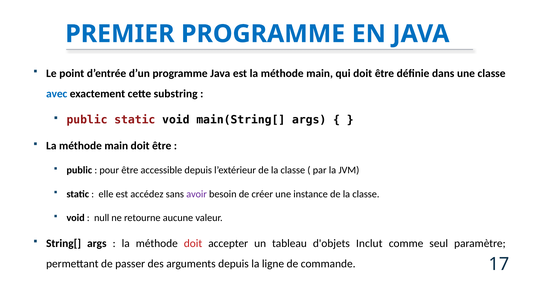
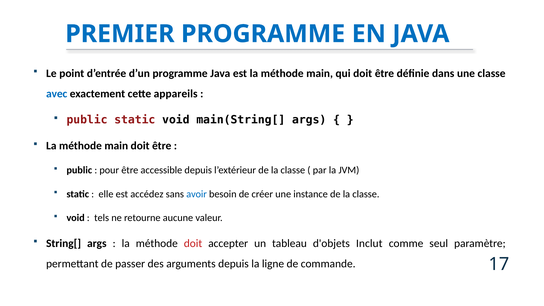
substring: substring -> appareils (176, 94)
avoir colour: purple -> blue (197, 194)
null: null -> tels (102, 218)
